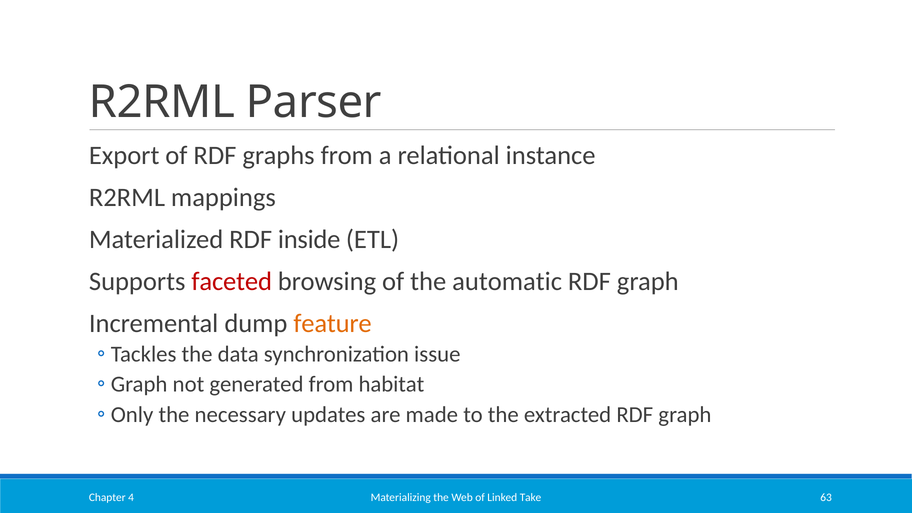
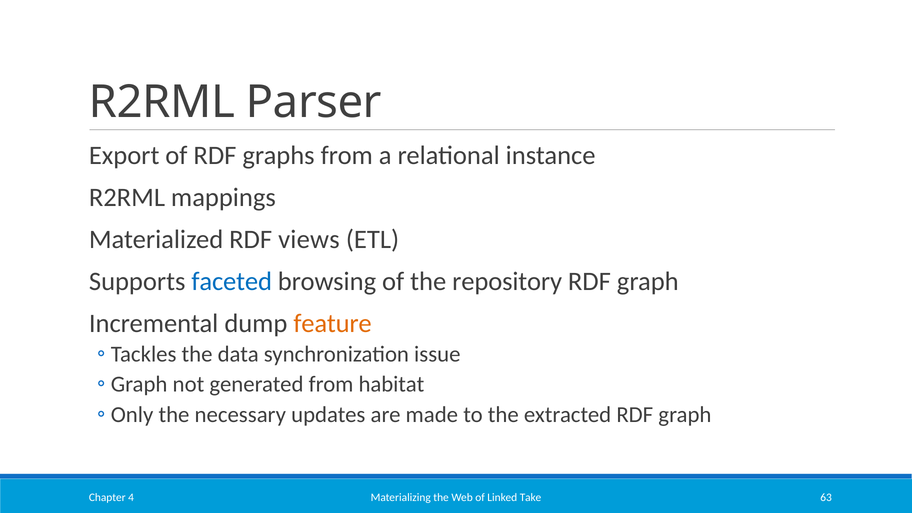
inside: inside -> views (309, 240)
faceted colour: red -> blue (232, 282)
automatic: automatic -> repository (507, 282)
